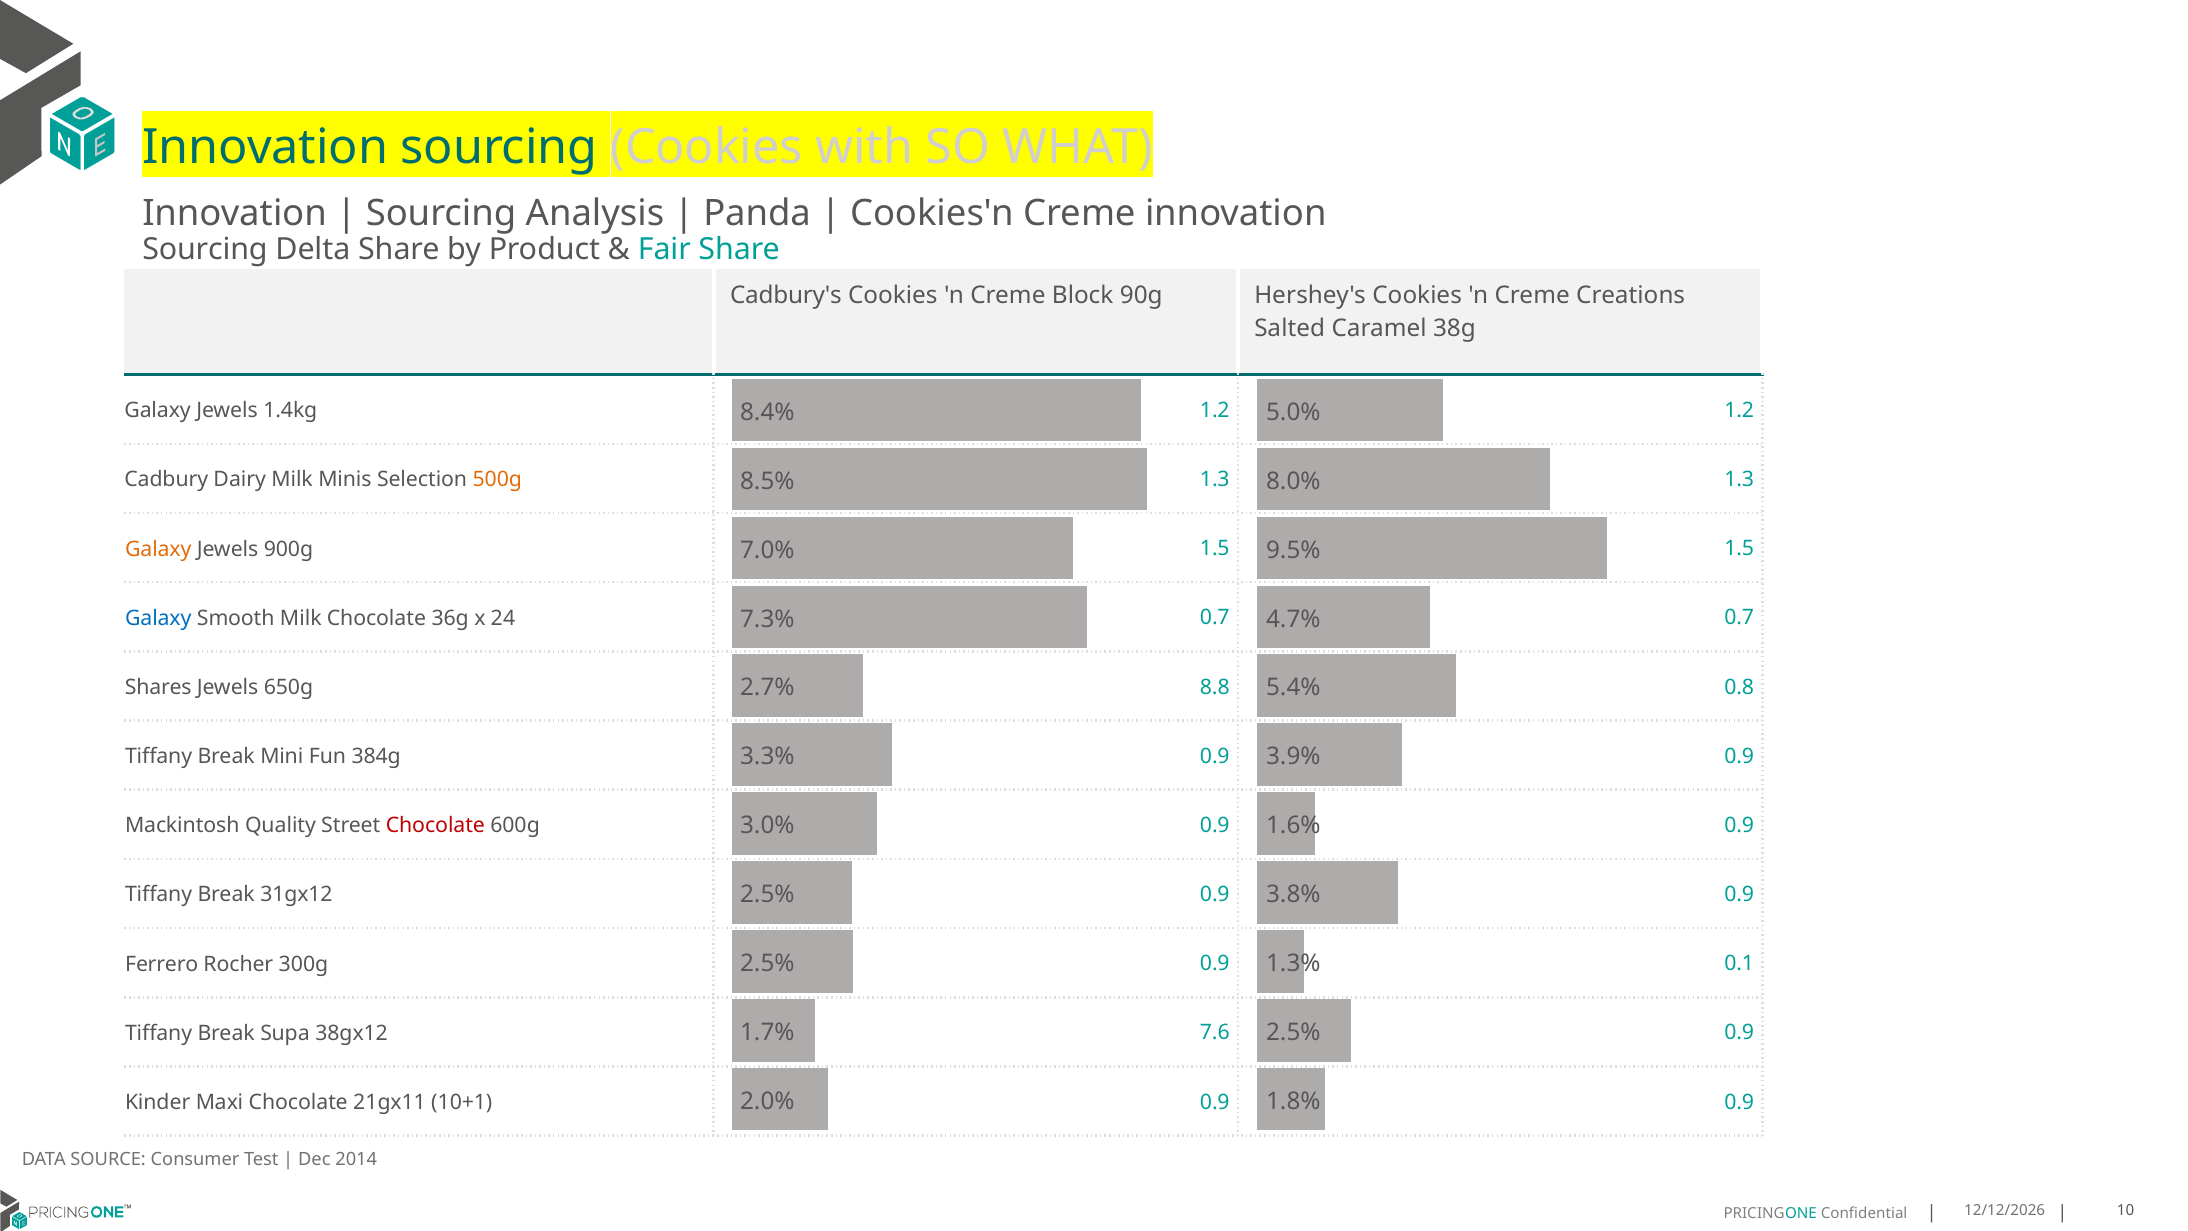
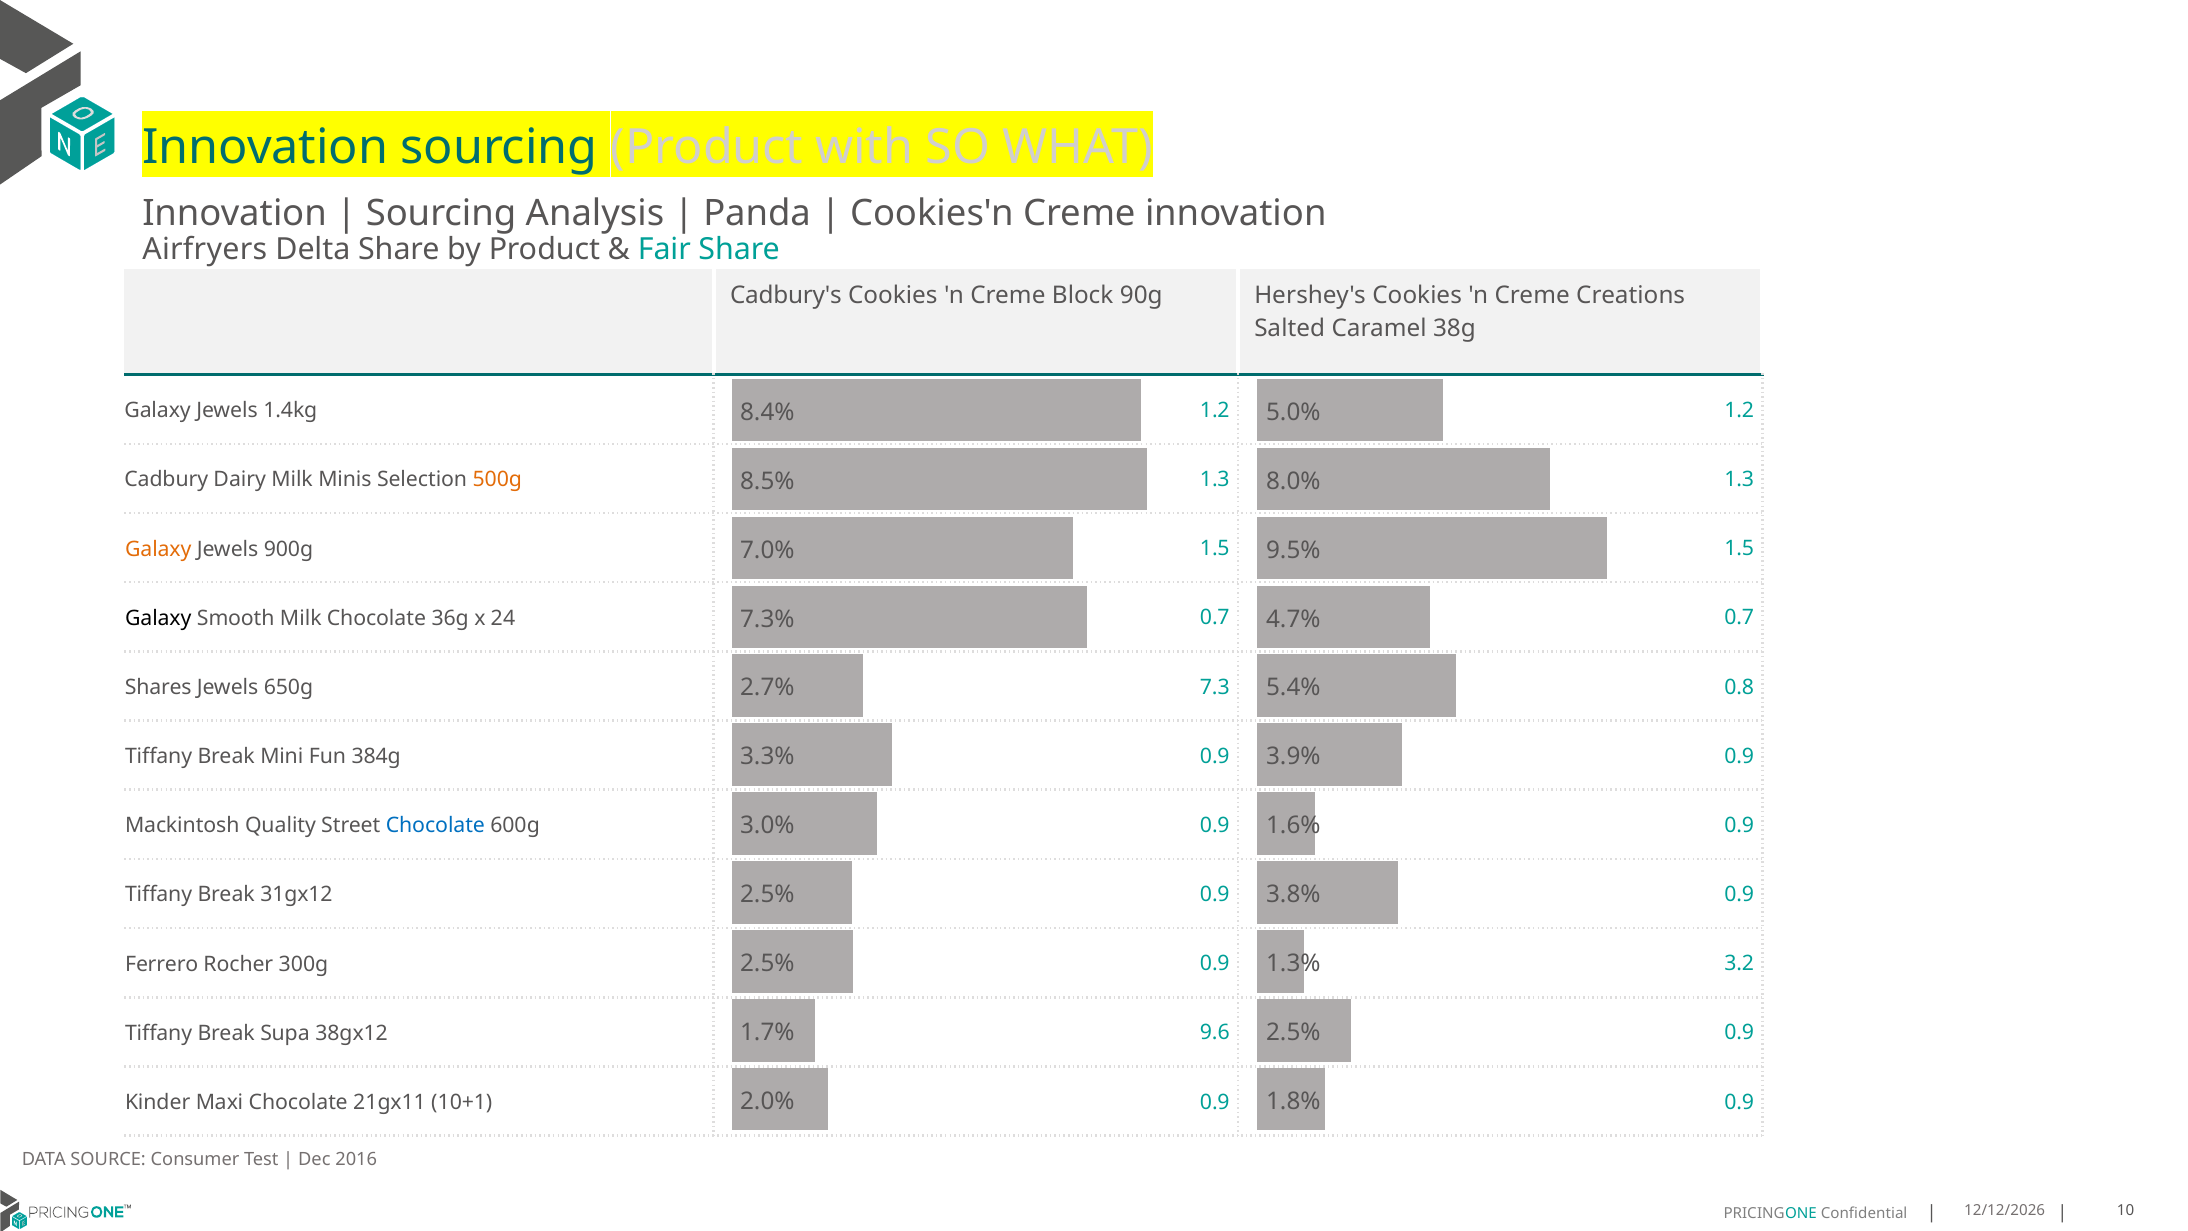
sourcing Cookies: Cookies -> Product (707, 147)
Sourcing: Sourcing -> Airfryers (205, 249)
Galaxy colour: blue -> black (158, 618)
8.8: 8.8 -> 7.3 (1215, 687)
Chocolate colour: red -> blue (435, 826)
0.1: 0.1 -> 3.2 (1739, 964)
7.6: 7.6 -> 9.6 (1215, 1033)
2014: 2014 -> 2016 (356, 1159)
